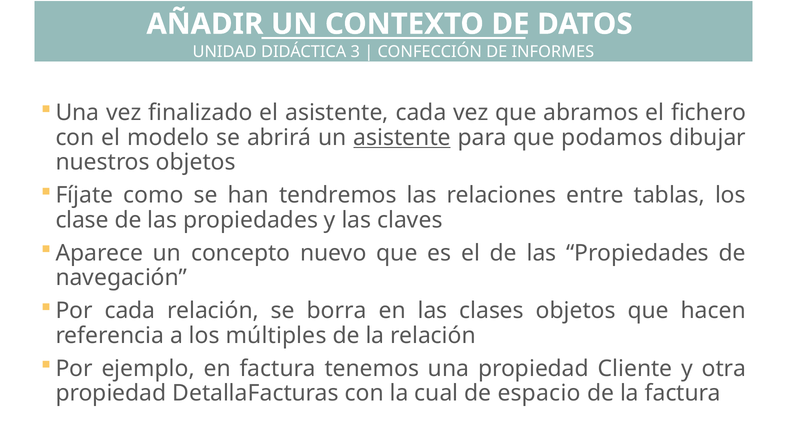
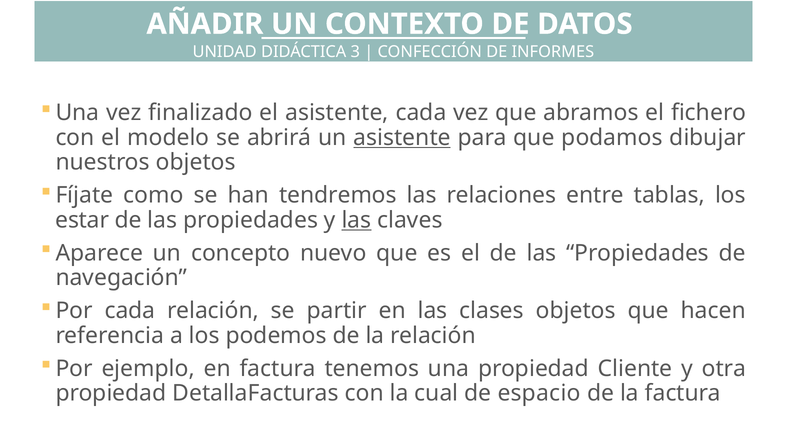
clase: clase -> estar (82, 220)
las underline: none -> present (356, 220)
borra: borra -> partir (337, 311)
múltiples: múltiples -> podemos (276, 335)
